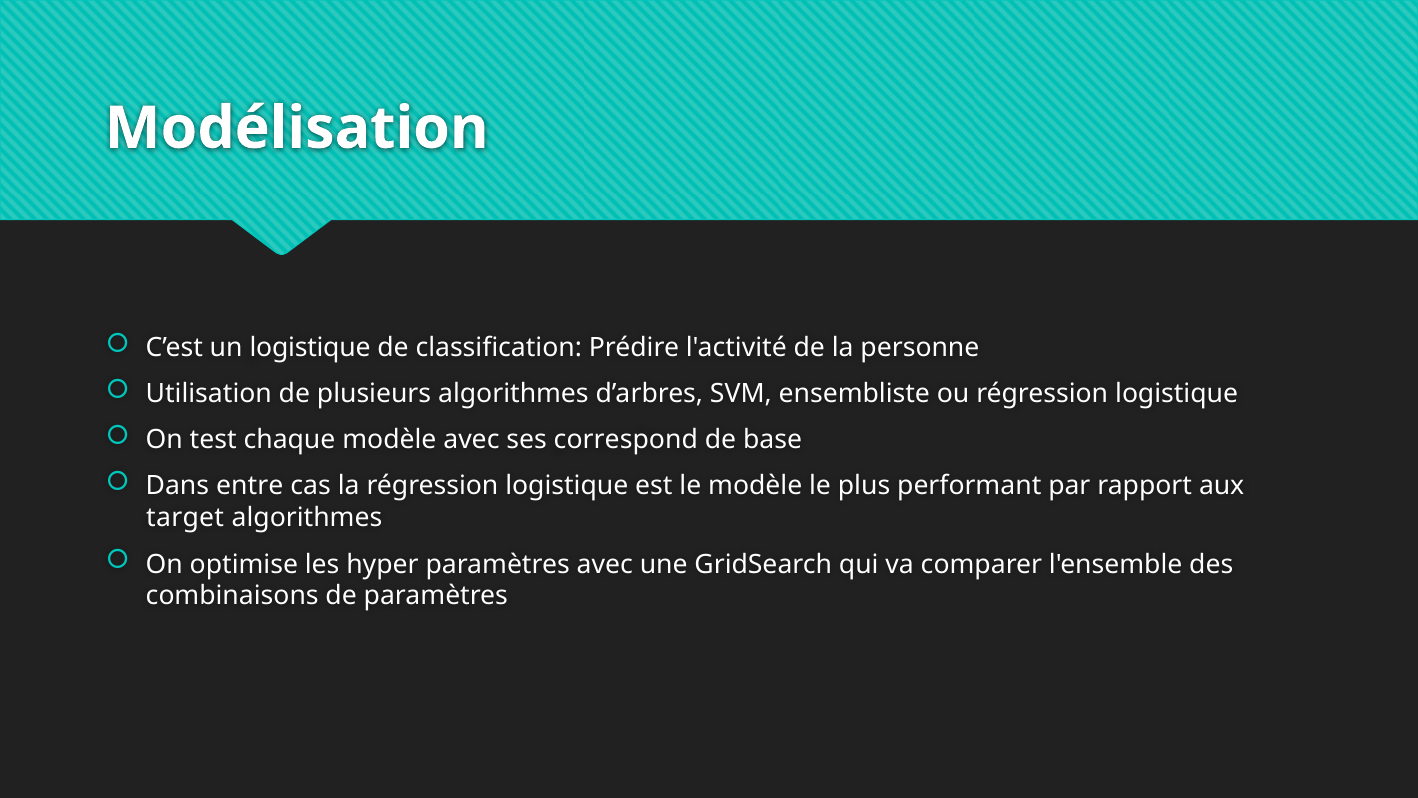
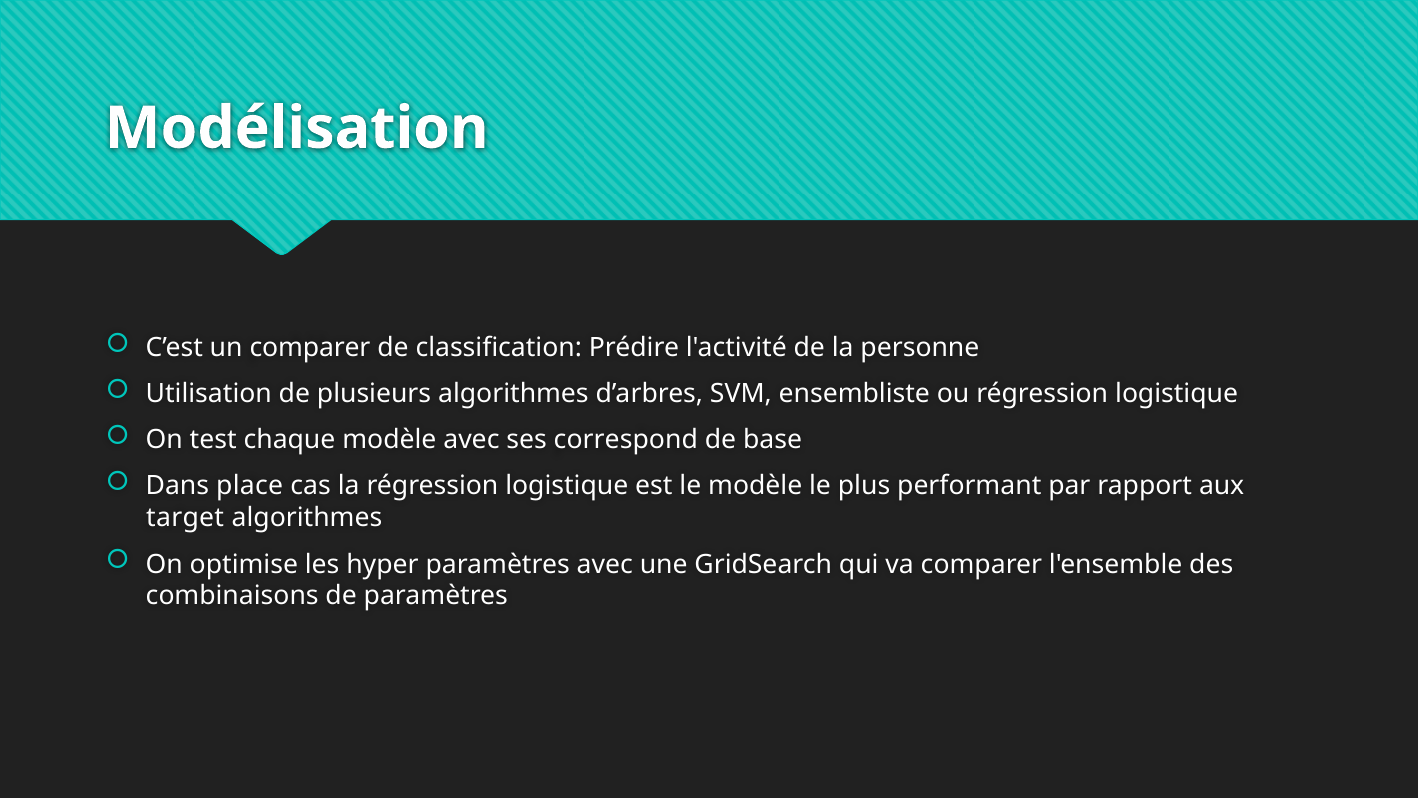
un logistique: logistique -> comparer (310, 348)
entre: entre -> place (250, 486)
